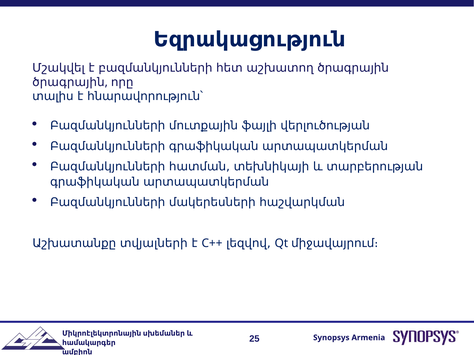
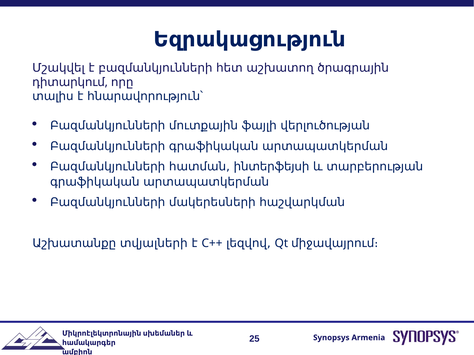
ծրագրային: ծրագրային -> դիտարկում (69, 82)
տեխնիկայի: տեխնիկայի -> ինտերֆեյսի (272, 167)
